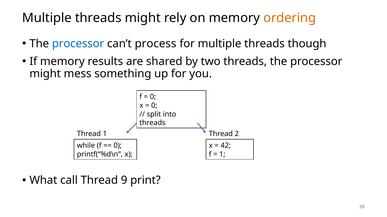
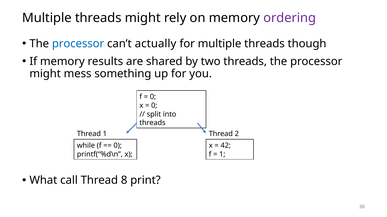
ordering colour: orange -> purple (290, 18)
process: process -> actually (156, 44)
9: 9 -> 8 (124, 181)
